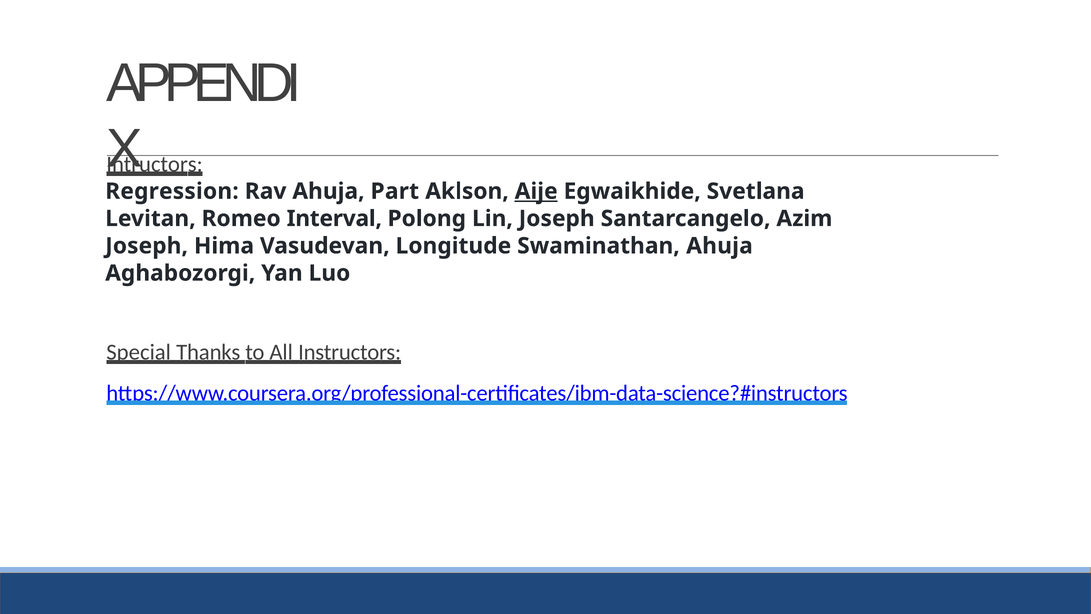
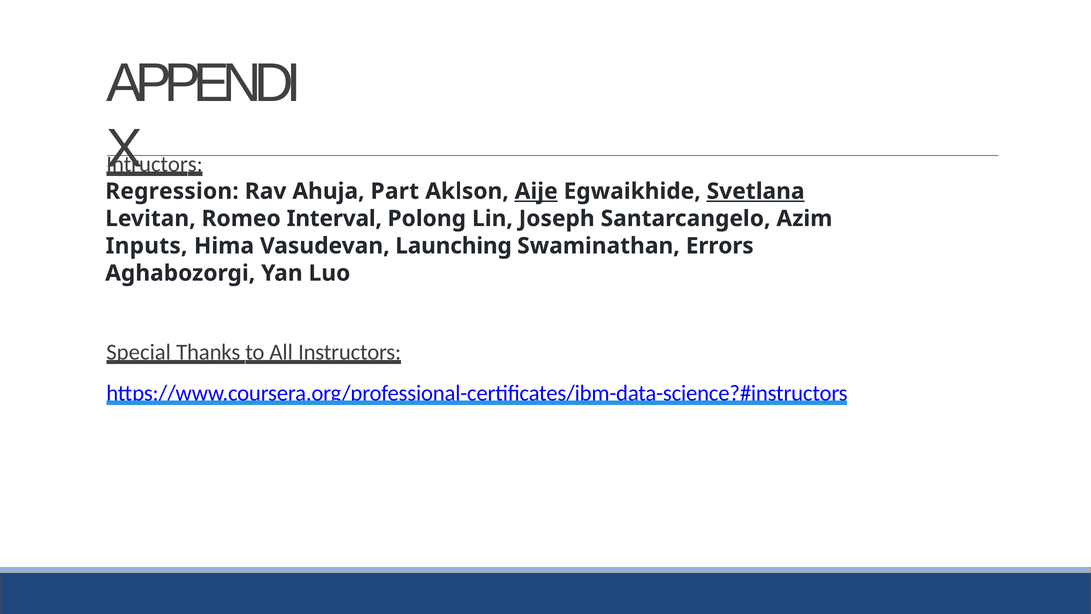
Svetlana underline: none -> present (756, 191)
Joseph: Joseph -> Inputs (147, 246)
Longitude: Longitude -> Launching (454, 246)
Swaminathan Ahuja: Ahuja -> Errors (720, 246)
